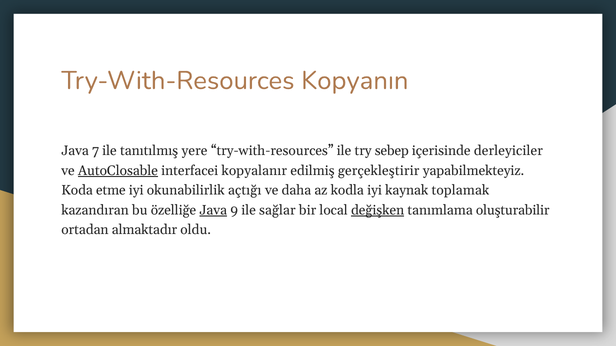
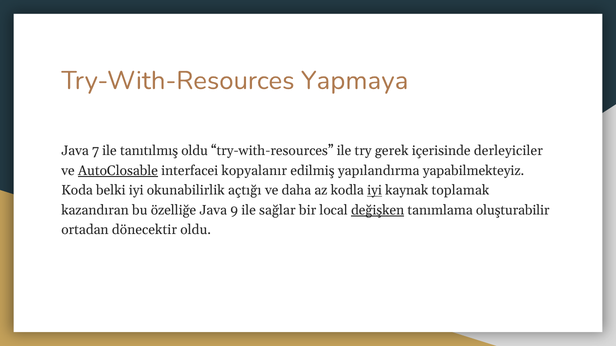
Kopyanın: Kopyanın -> Yapmaya (355, 81)
tanıtılmış yere: yere -> oldu (195, 151)
sebep: sebep -> gerek (392, 151)
gerçekleştirir: gerçekleştirir -> yapılandırma (379, 171)
etme: etme -> belki (111, 191)
iyi underline: none -> present (375, 191)
Java underline: present -> none (213, 210)
almaktadır: almaktadır -> dönecektir (144, 230)
